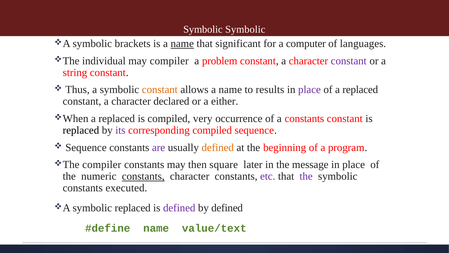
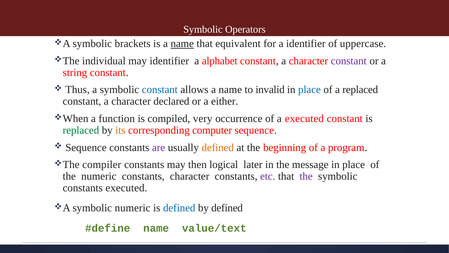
Symbolic Symbolic: Symbolic -> Operators (245, 30)
significant: significant -> equivalent (238, 44)
a computer: computer -> identifier (306, 44)
languages: languages -> uppercase (363, 44)
may compiler: compiler -> identifier (169, 61)
problem: problem -> alphabet (220, 61)
constant colour: orange -> blue (160, 90)
results: results -> invalid (270, 90)
place colour: purple -> blue (309, 90)
replaced: replaced -> function (117, 118)
a constants: constants -> executed (304, 118)
replaced colour: black -> green (81, 130)
its colour: purple -> orange (120, 130)
corresponding compiled: compiled -> computer (212, 130)
square: square -> logical (224, 164)
constants underline: present -> none (143, 176)
symbolic replaced: replaced -> numeric (133, 208)
defined colour: purple -> blue (179, 208)
